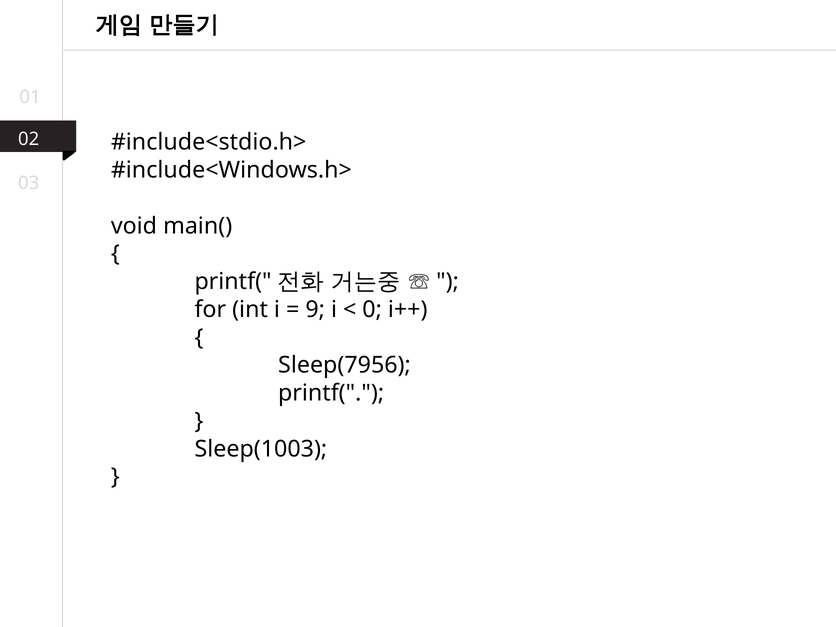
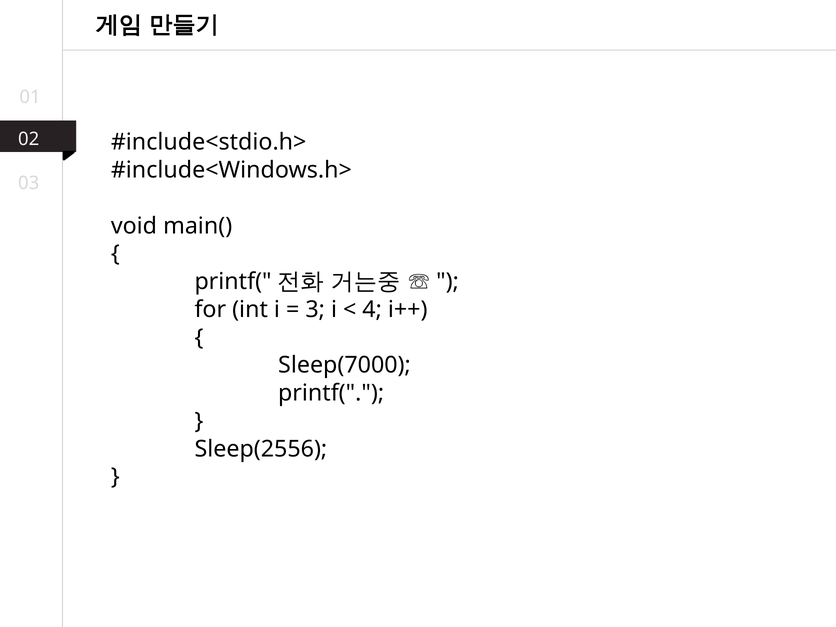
9: 9 -> 3 (315, 310)
0: 0 -> 4 (372, 310)
Sleep(7956: Sleep(7956 -> Sleep(7000 (344, 365)
Sleep(1003: Sleep(1003 -> Sleep(2556 (261, 449)
